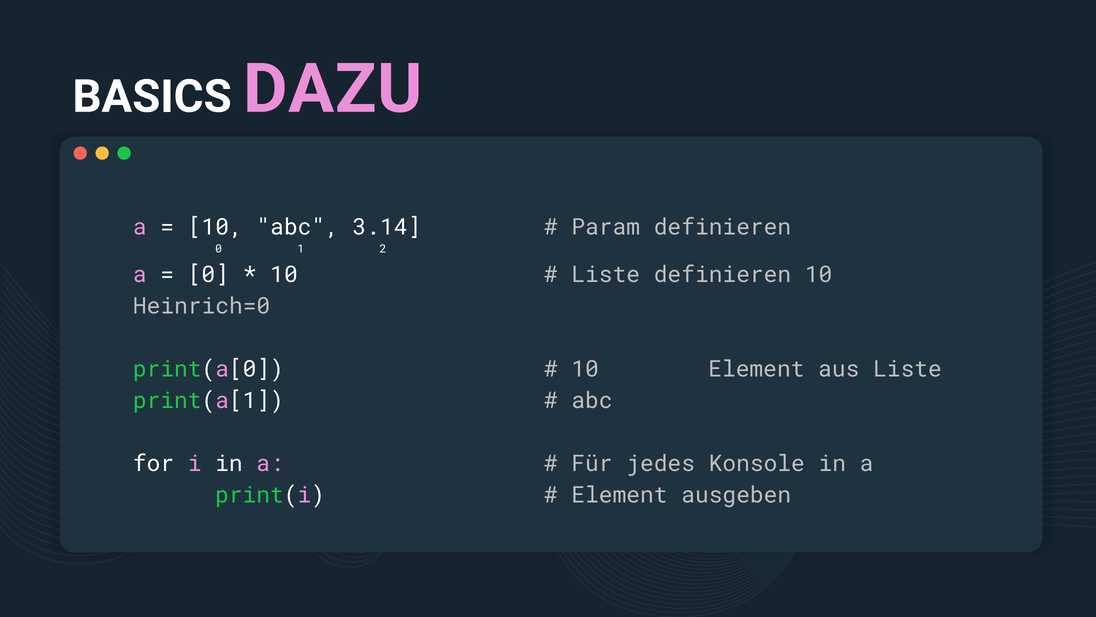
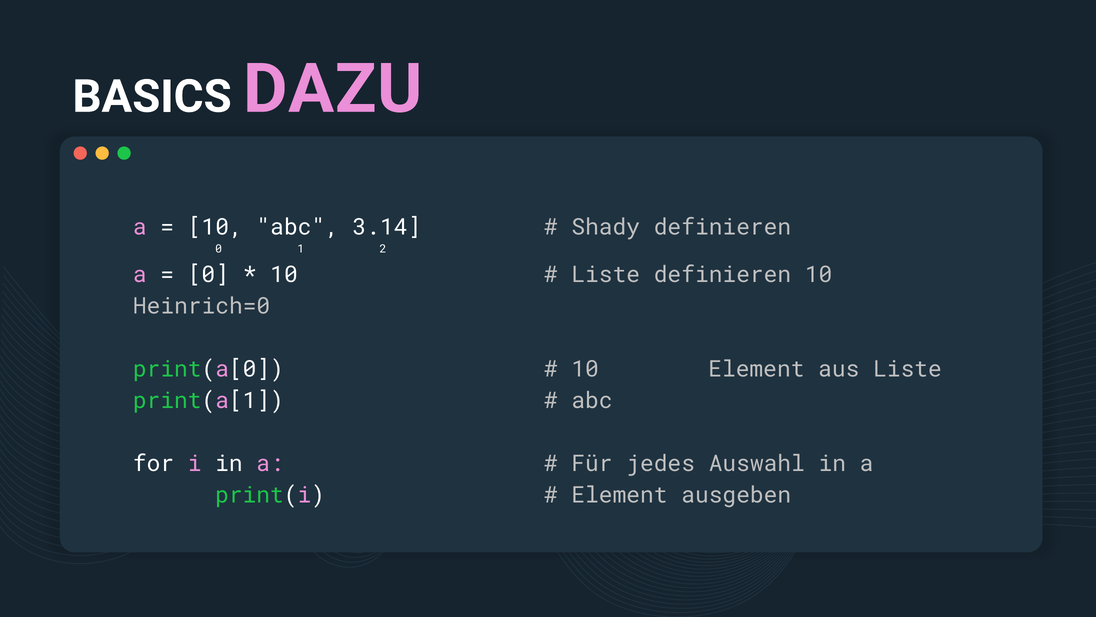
Param: Param -> Shady (606, 227)
Konsole: Konsole -> Auswahl (757, 463)
